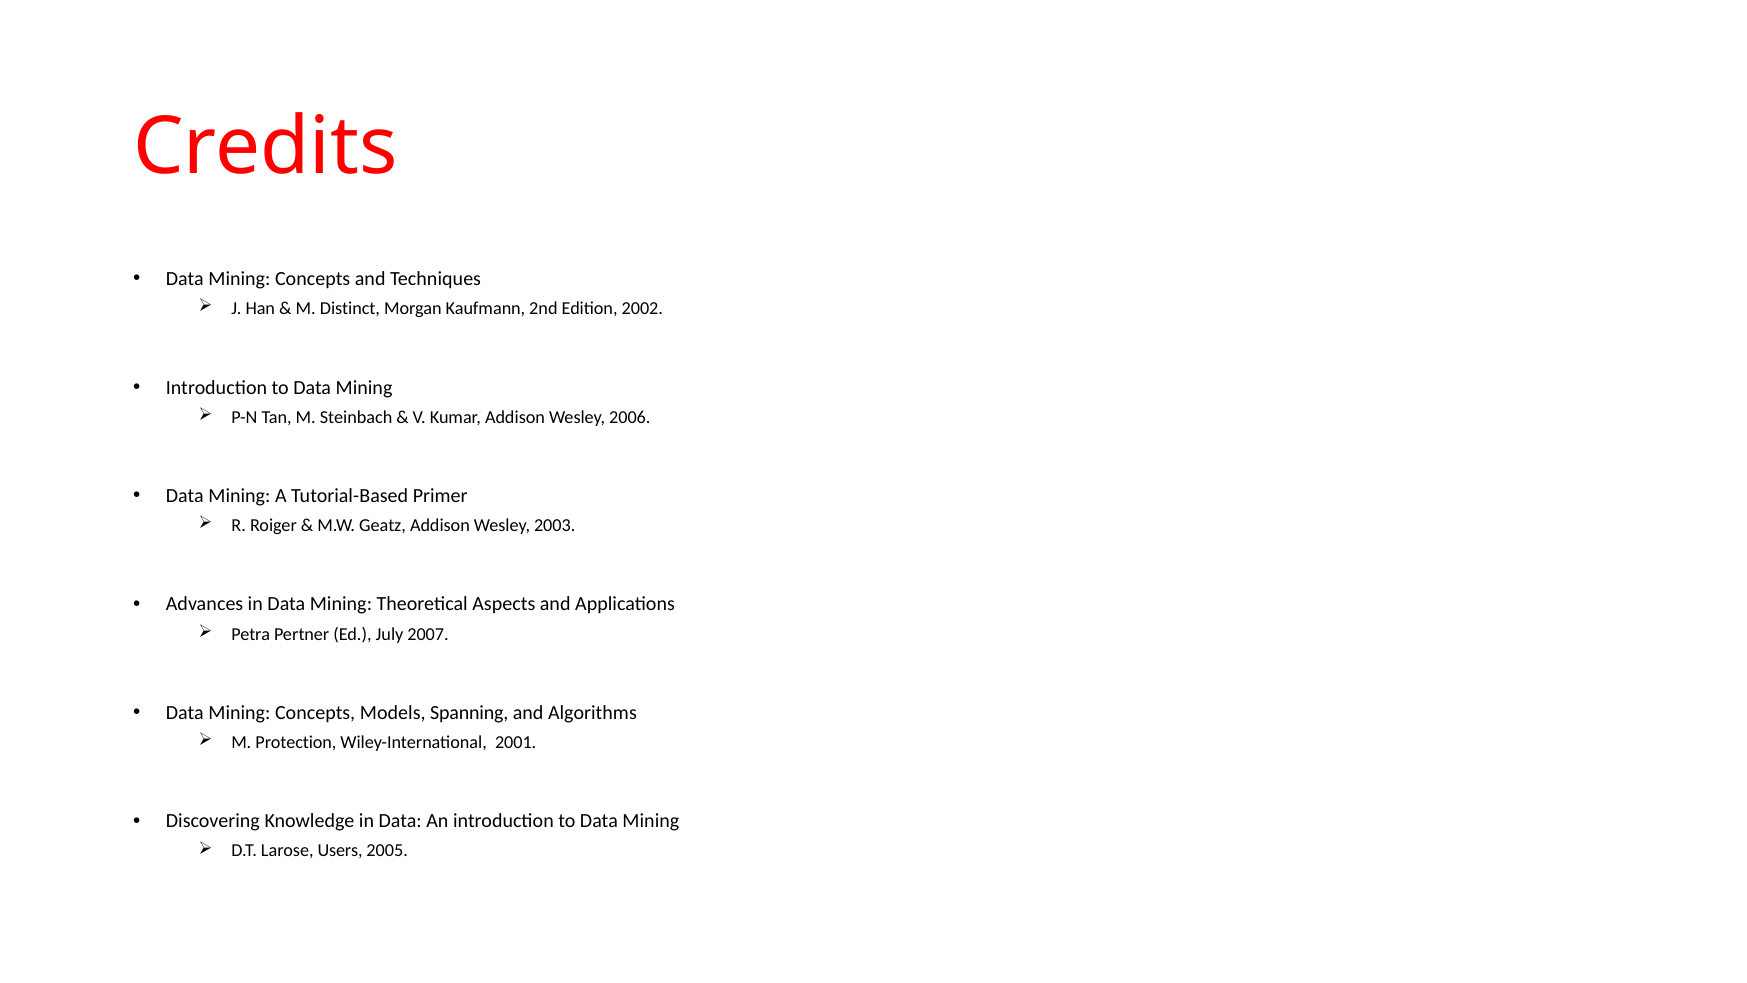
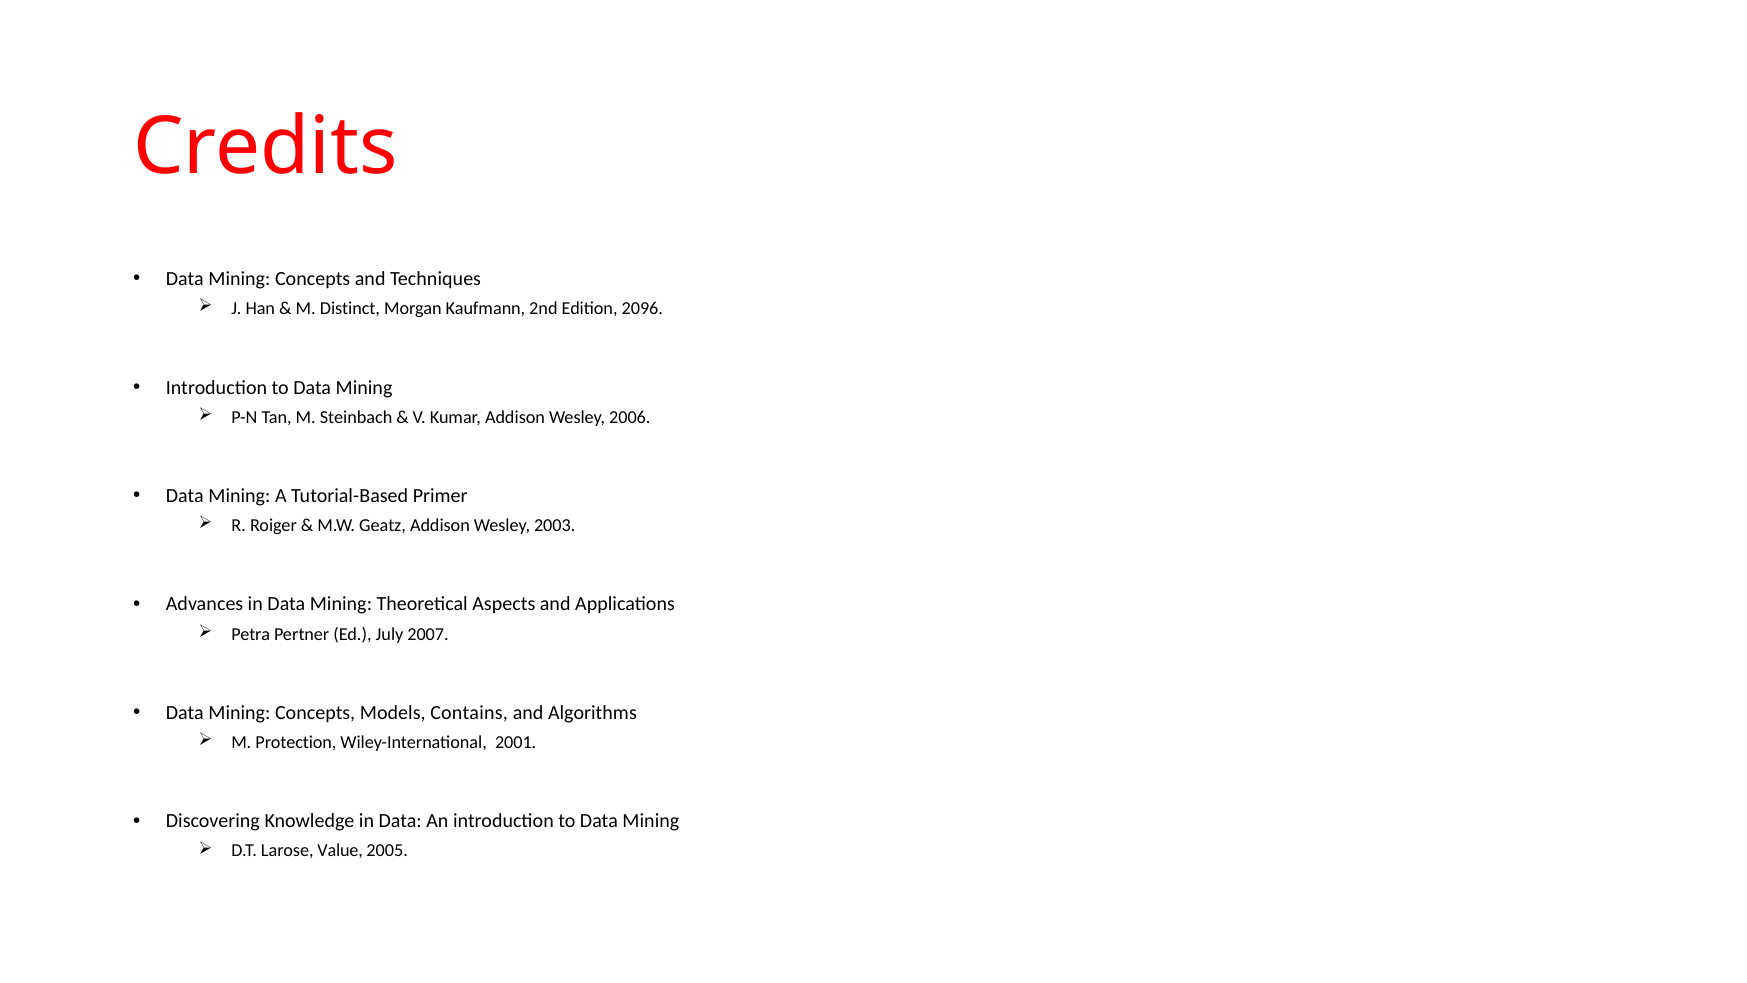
2002: 2002 -> 2096 (642, 309)
Spanning: Spanning -> Contains (469, 713)
Users: Users -> Value (340, 851)
